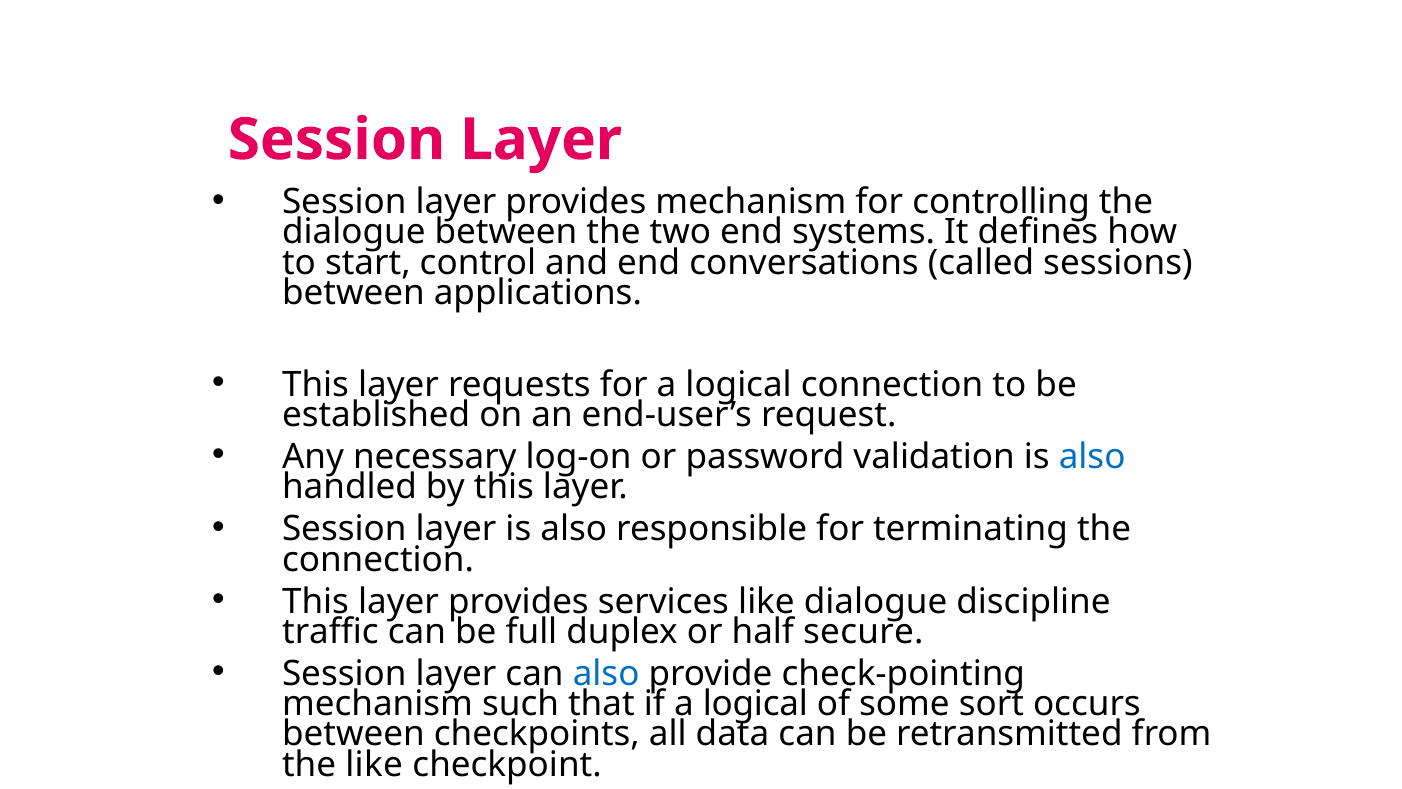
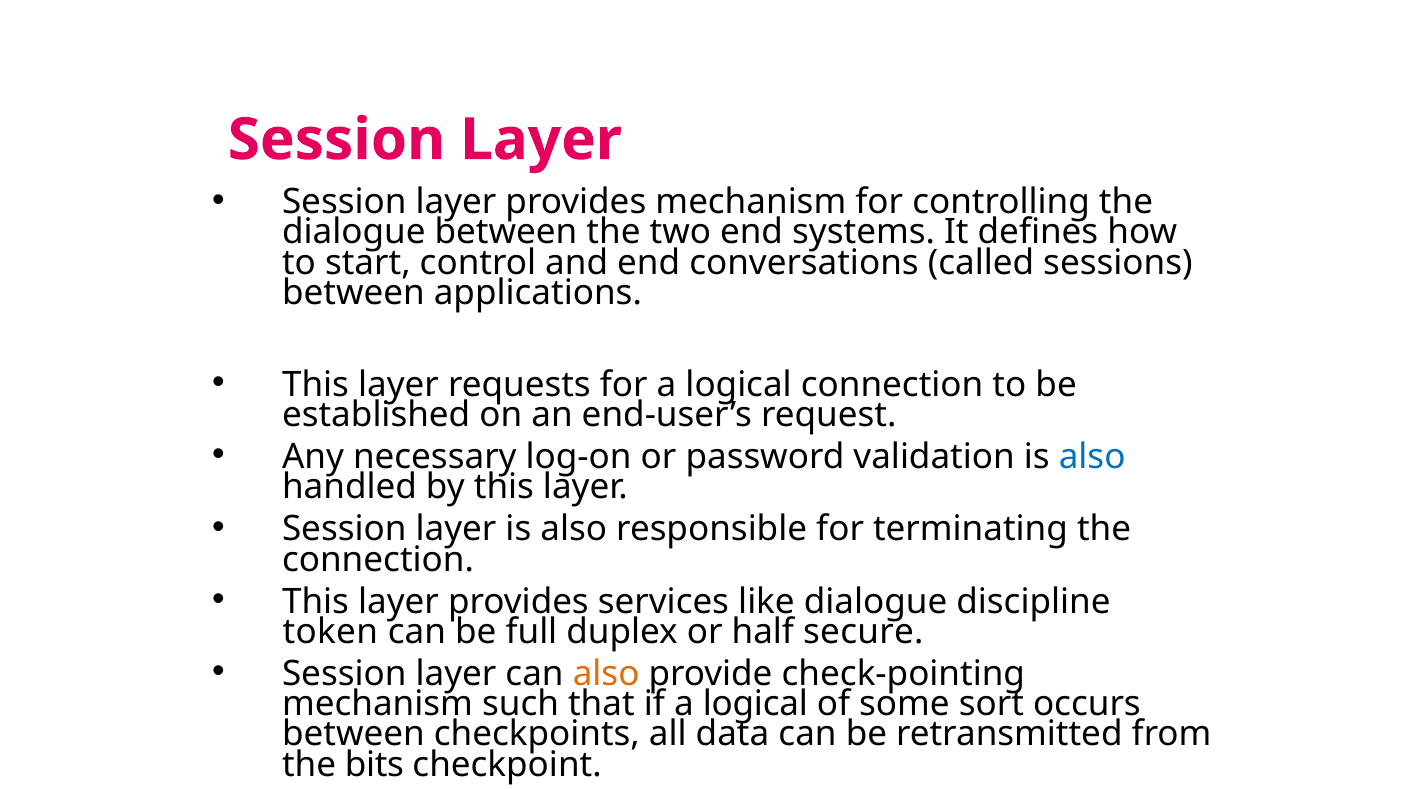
traffic: traffic -> token (330, 631)
also colour: blue -> orange (606, 673)
the like: like -> bits (374, 764)
